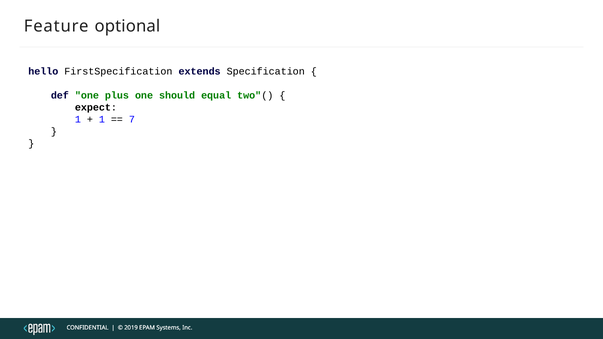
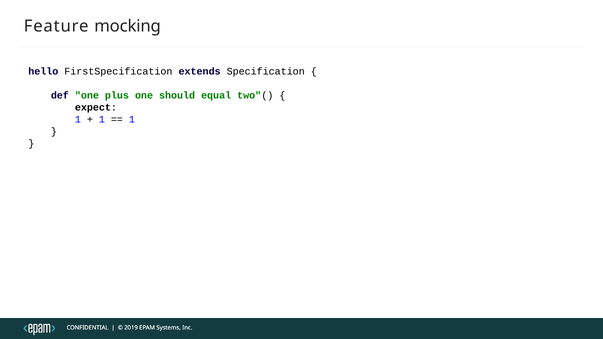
optional: optional -> mocking (128, 26)
7: 7 -> 1 (132, 119)
